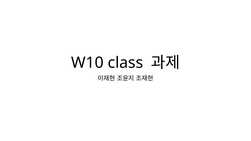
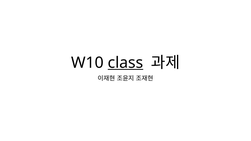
class underline: none -> present (125, 63)
